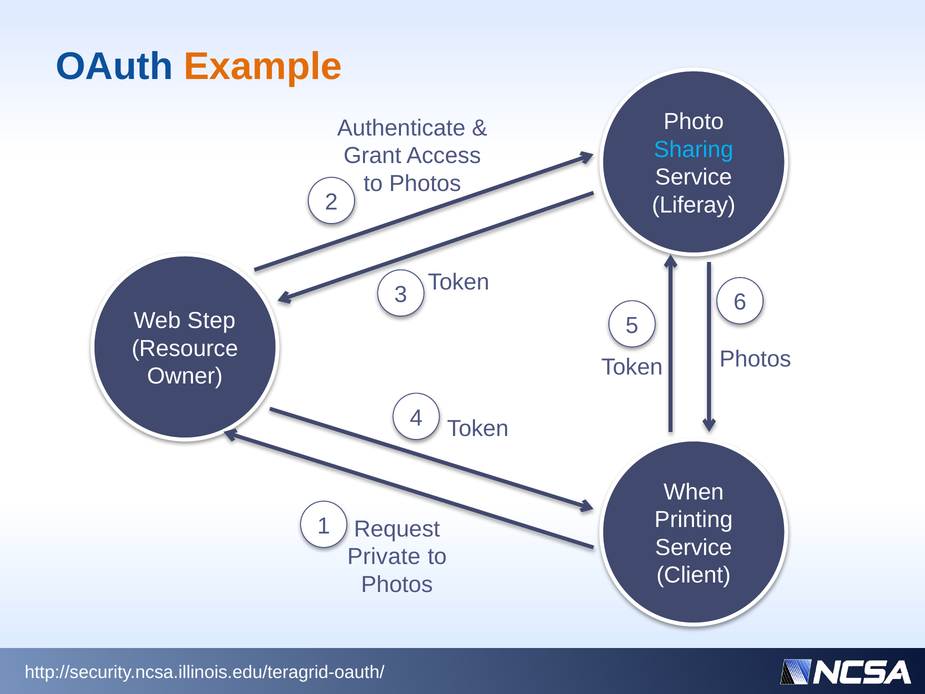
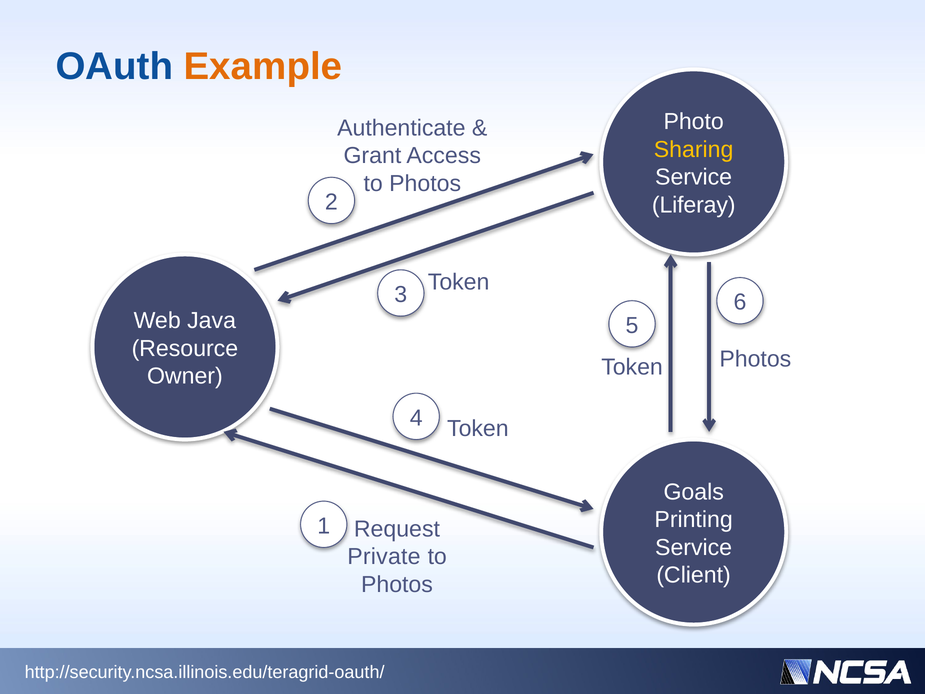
Sharing colour: light blue -> yellow (694, 150)
Step: Step -> Java (212, 321)
When: When -> Goals (694, 492)
